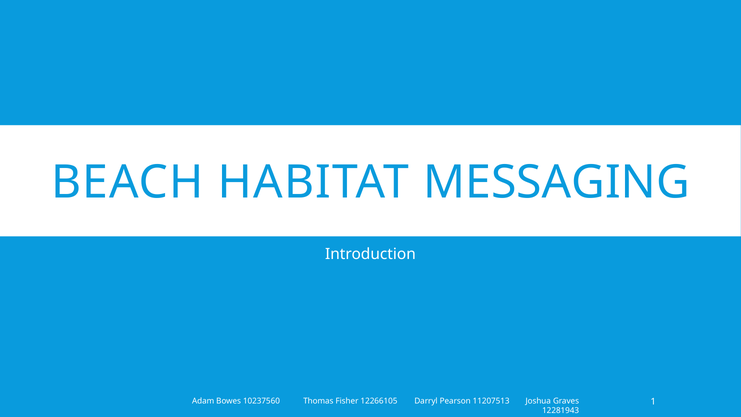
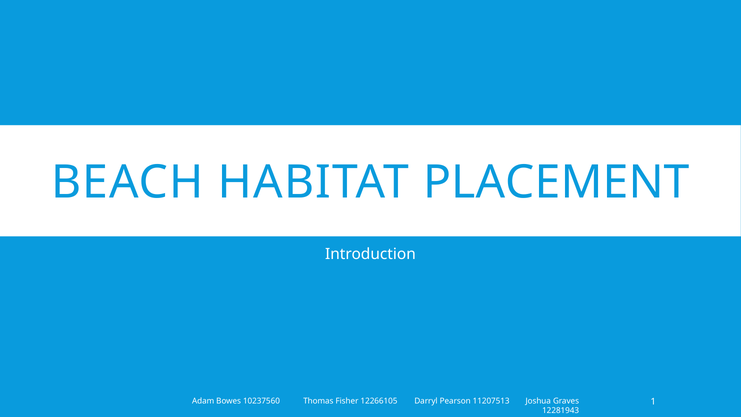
MESSAGING: MESSAGING -> PLACEMENT (556, 183)
